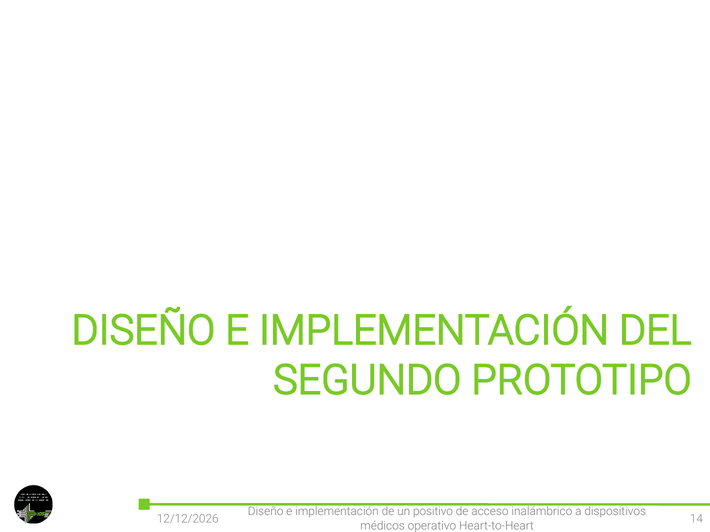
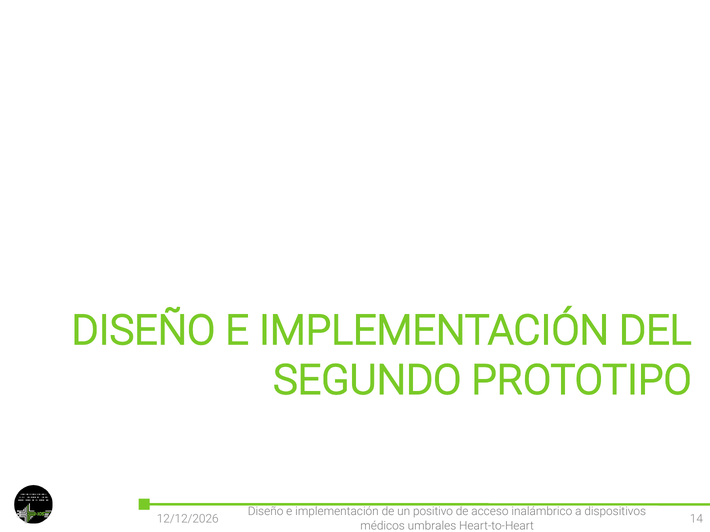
operativo: operativo -> umbrales (432, 526)
